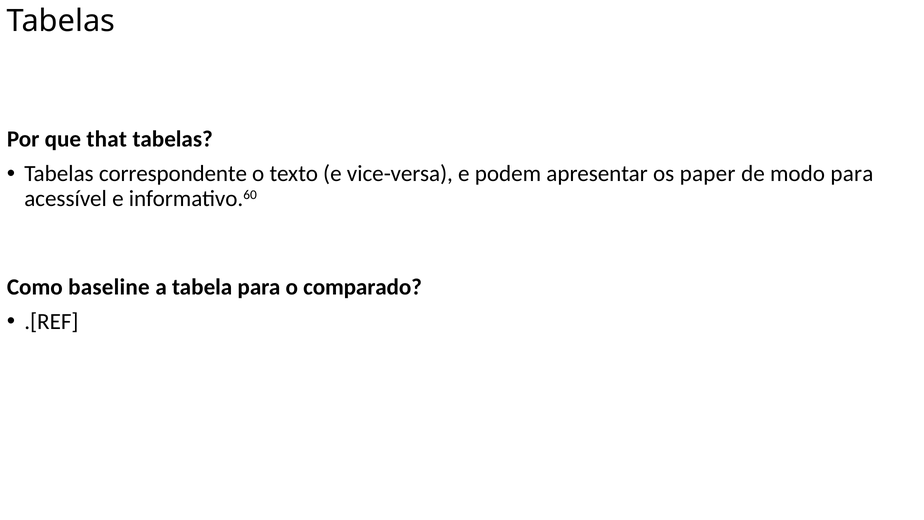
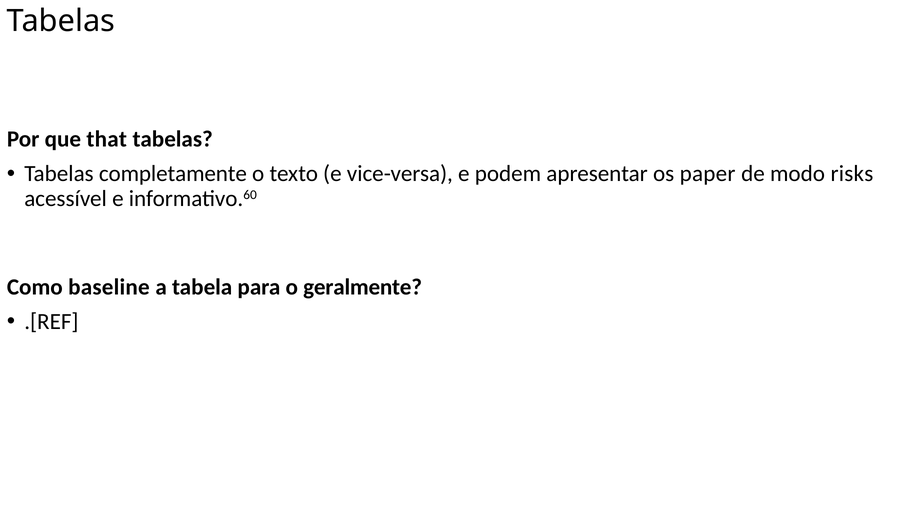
correspondente: correspondente -> completamente (173, 174)
modo para: para -> risks (852, 174)
comparado: comparado -> geralmente (363, 287)
